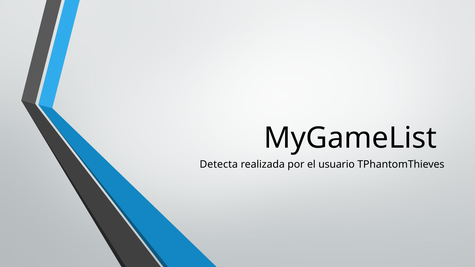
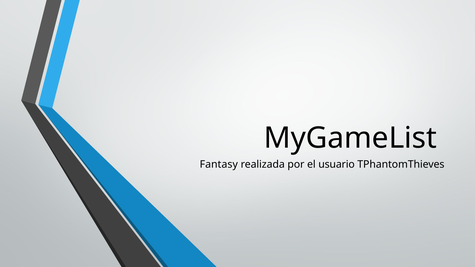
Detecta: Detecta -> Fantasy (219, 164)
